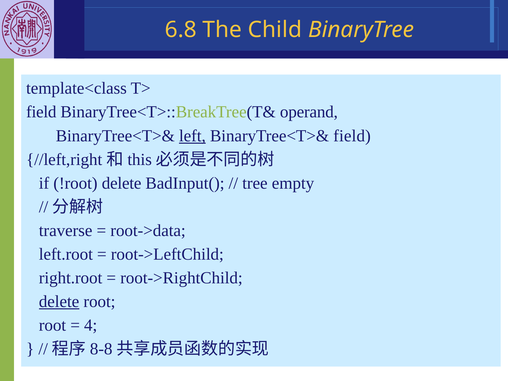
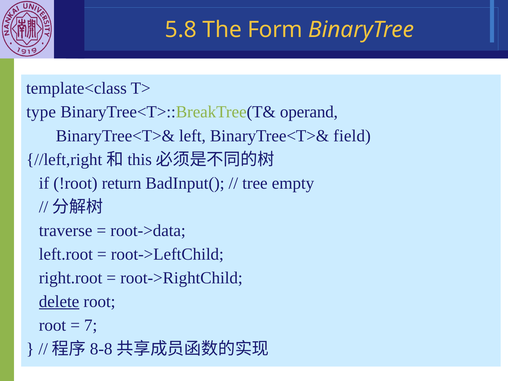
6.8: 6.8 -> 5.8 (181, 30)
Child: Child -> Form (275, 30)
field: field -> type (41, 112)
left underline: present -> none (192, 136)
!root delete: delete -> return (122, 183)
4: 4 -> 7 (91, 325)
